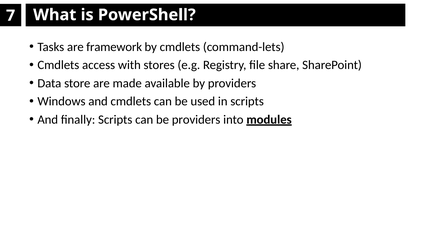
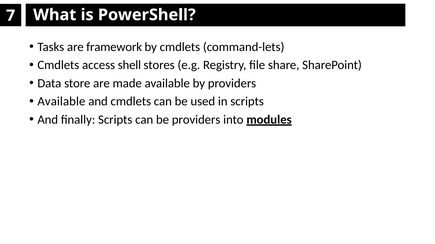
with: with -> shell (129, 65)
Windows: Windows -> Available (61, 102)
